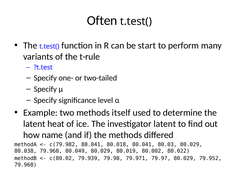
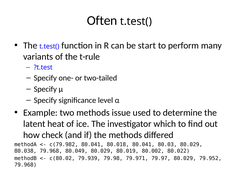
itself: itself -> issue (121, 112)
investigator latent: latent -> which (165, 123)
name: name -> check (52, 134)
